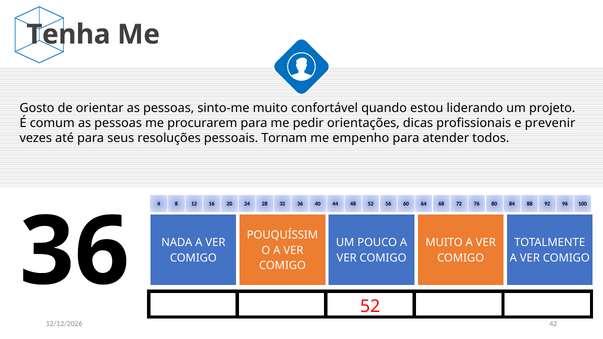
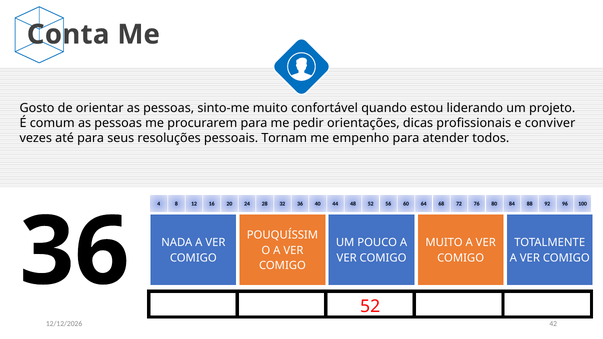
Tenha: Tenha -> Conta (68, 34)
prevenir: prevenir -> conviver (550, 123)
